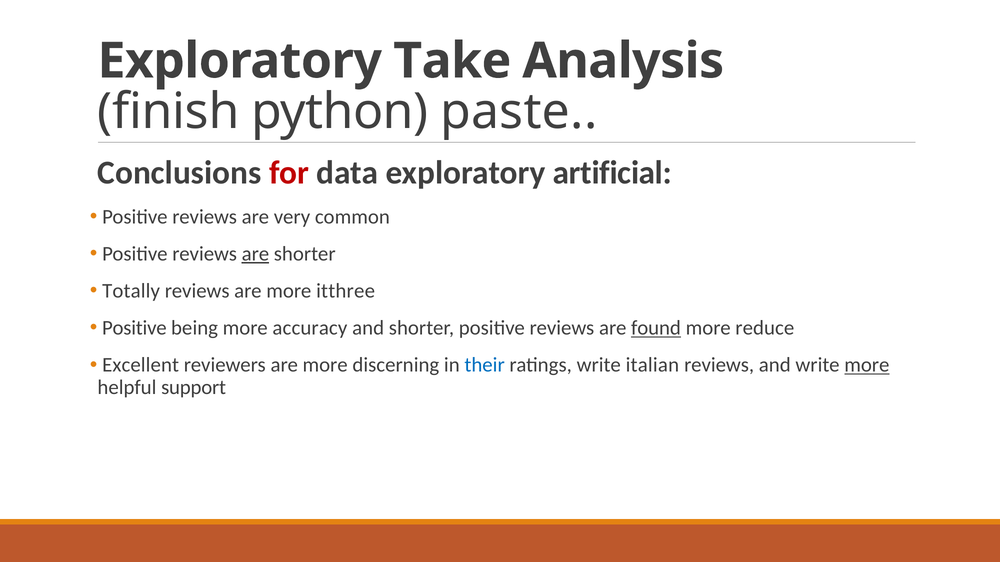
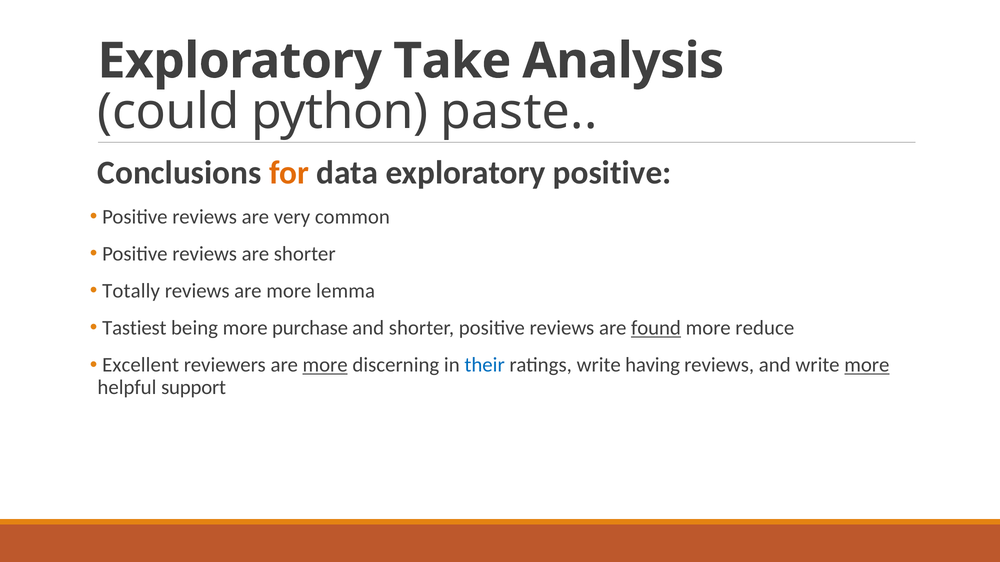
finish: finish -> could (169, 112)
for colour: red -> orange (289, 173)
exploratory artificial: artificial -> positive (612, 173)
are underline: present -> none (255, 254)
itthree: itthree -> lemma (346, 291)
Positive: Positive -> Tastiest (134, 328)
accuracy: accuracy -> purchase (310, 328)
more underline: none -> present (325, 365)
italian: italian -> having (653, 365)
